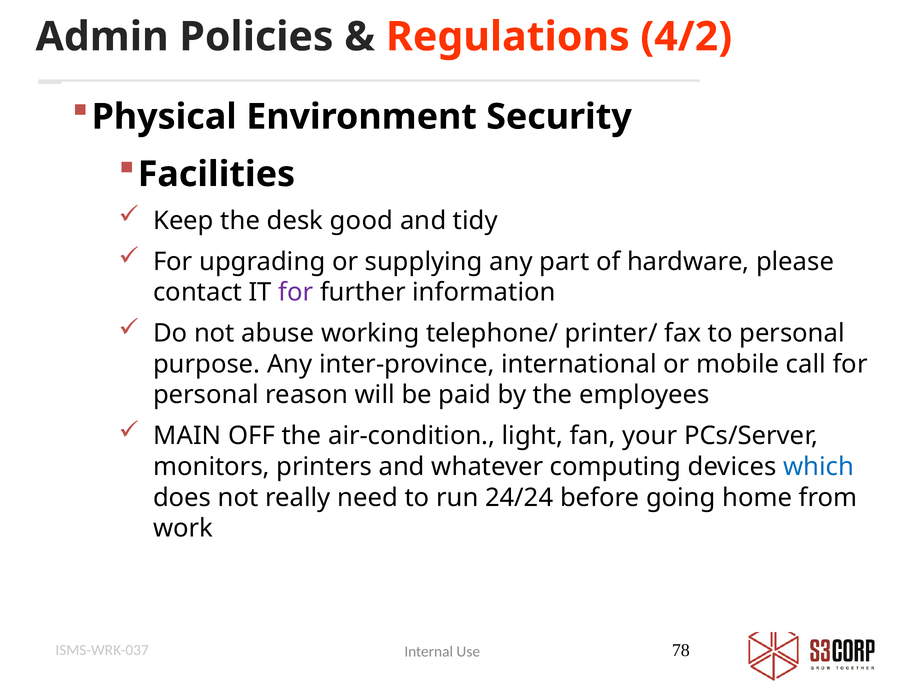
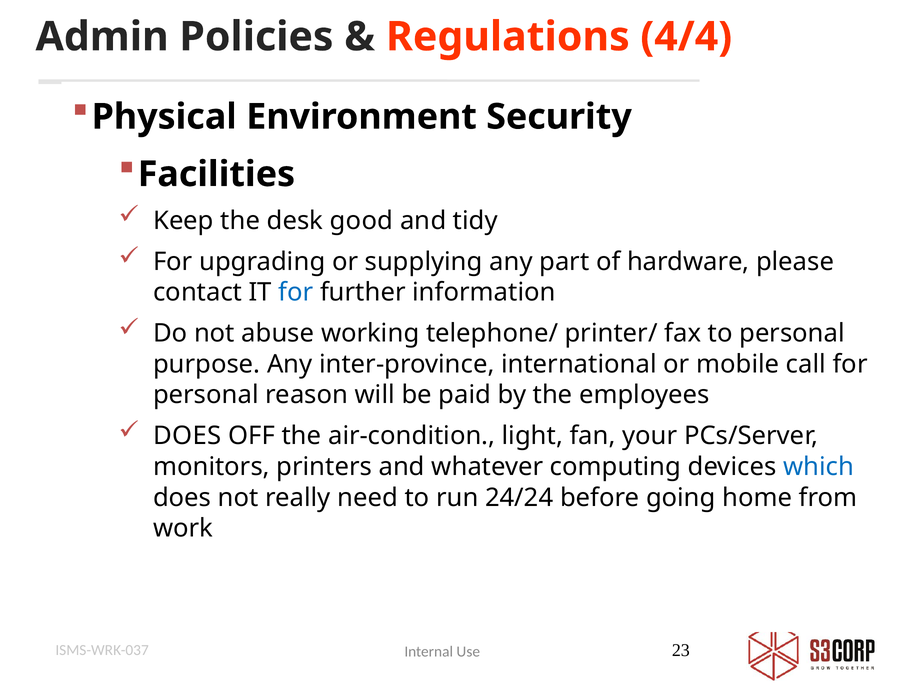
4/2: 4/2 -> 4/4 (686, 37)
for colour: purple -> blue (296, 293)
MAIN: MAIN -> DOES (187, 436)
78: 78 -> 23 (681, 650)
